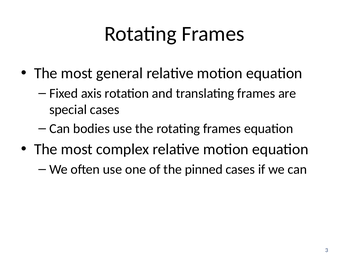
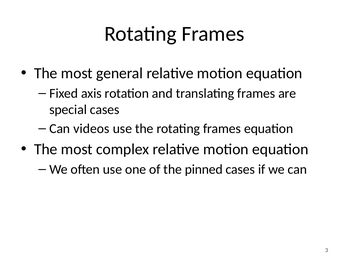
bodies: bodies -> videos (91, 128)
